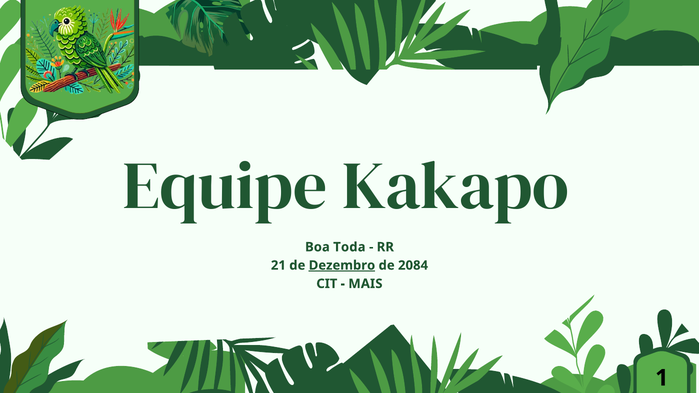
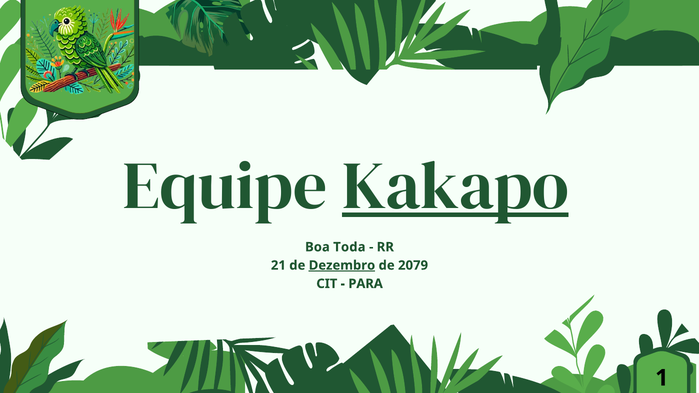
Kakapo underline: none -> present (456, 186)
2084: 2084 -> 2079 (413, 265)
MAIS: MAIS -> PARA (366, 284)
